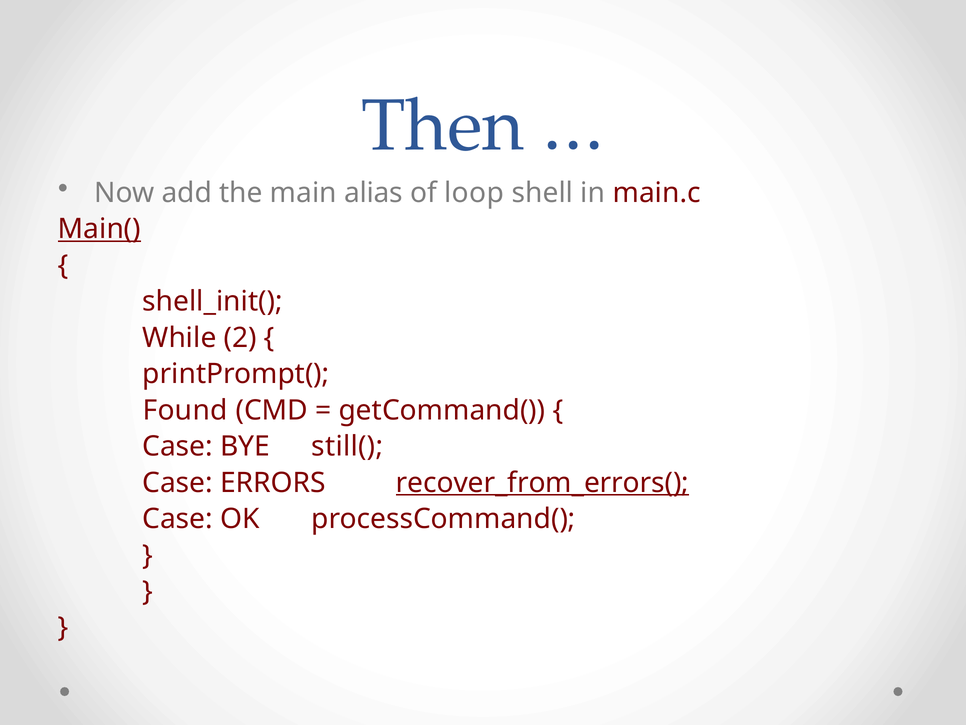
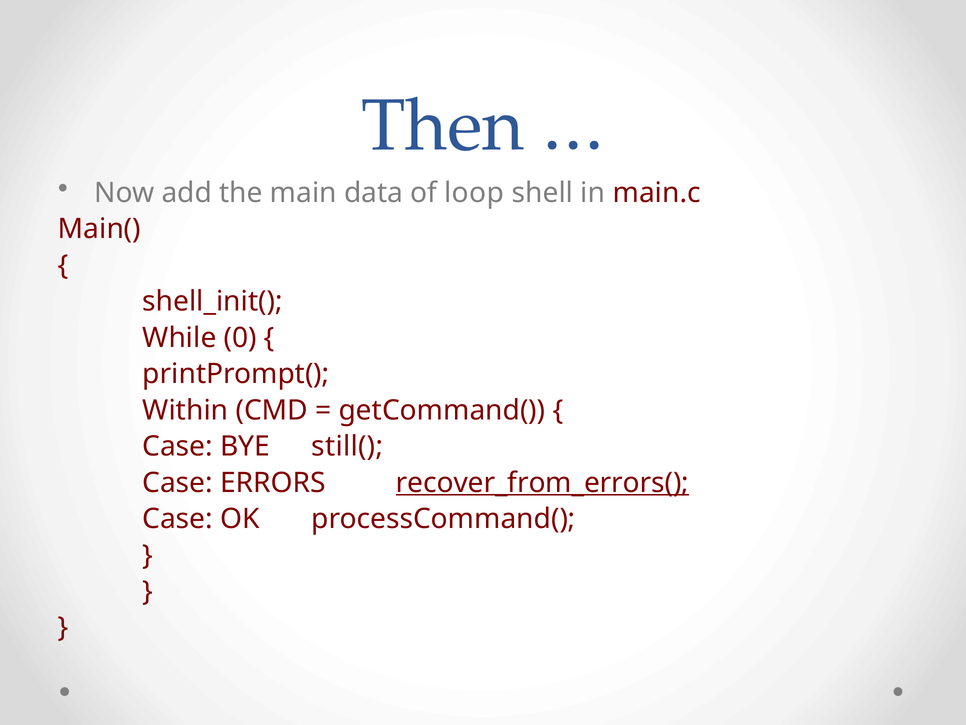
alias: alias -> data (373, 193)
Main( underline: present -> none (99, 229)
2: 2 -> 0 (240, 338)
Found: Found -> Within (185, 410)
